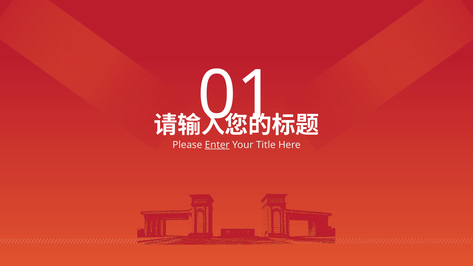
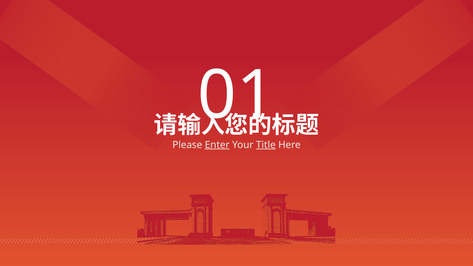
Title underline: none -> present (266, 145)
